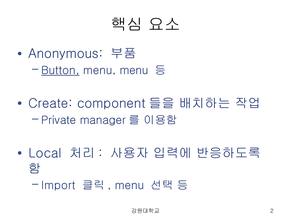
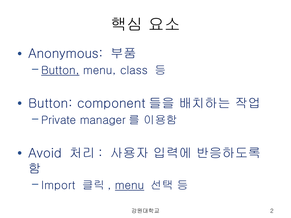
menu menu: menu -> class (134, 70)
Create: Create -> Button (51, 104)
Local: Local -> Avoid (45, 153)
menu underline: none -> present (130, 186)
